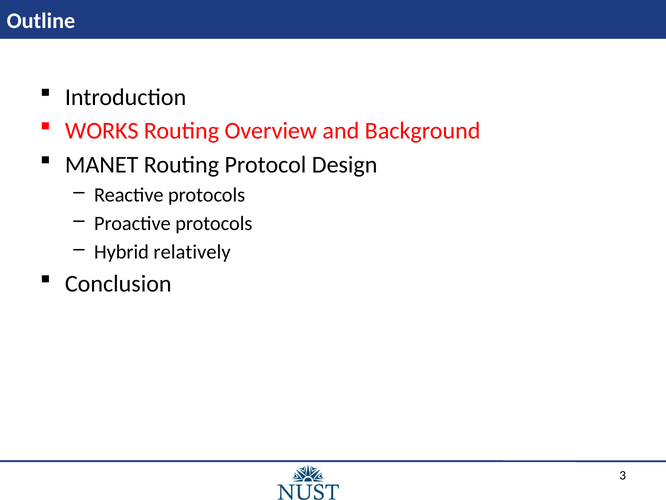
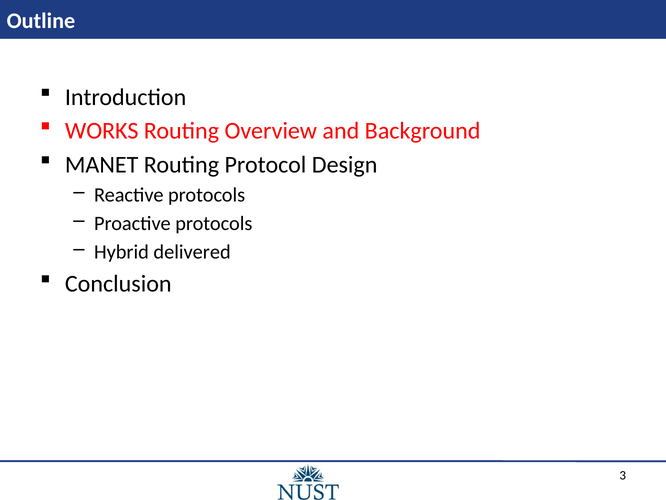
relatively: relatively -> delivered (192, 252)
